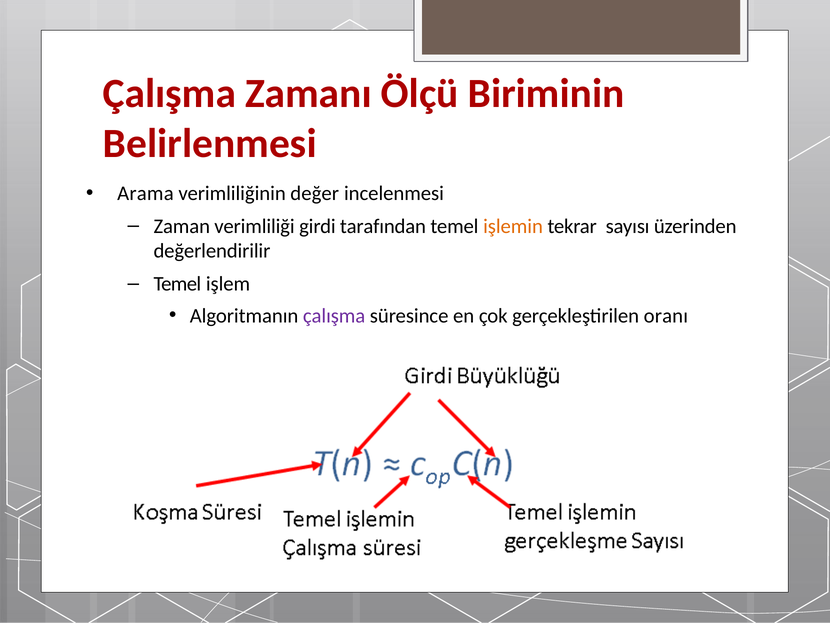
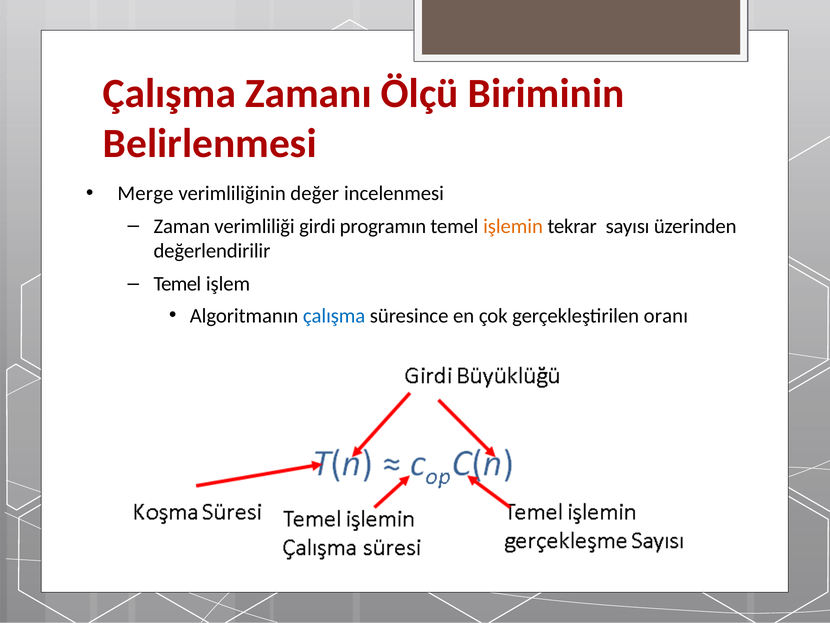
Arama: Arama -> Merge (145, 193)
tarafından: tarafından -> programın (383, 226)
çalışma colour: purple -> blue (334, 315)
